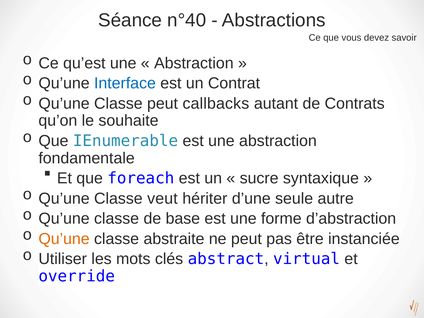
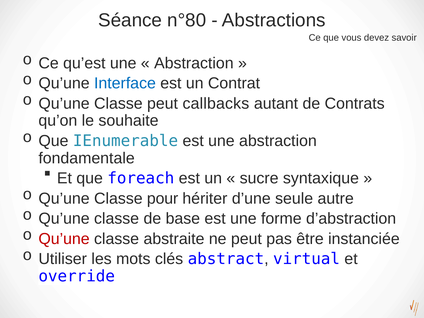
n°40: n°40 -> n°80 (187, 20)
veut: veut -> pour (163, 198)
Qu’une colour: orange -> red (64, 239)
